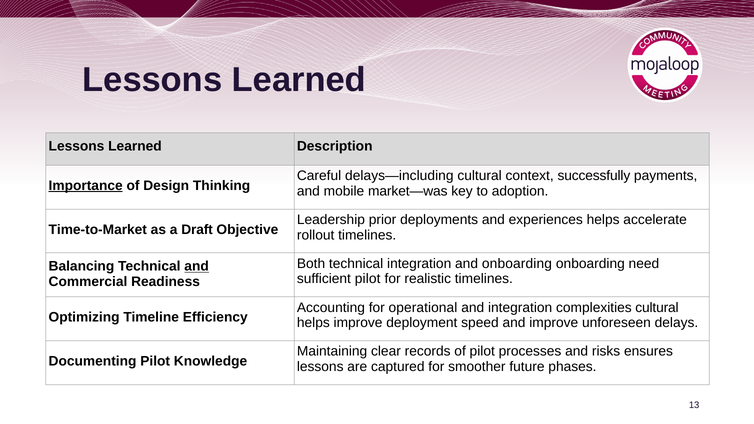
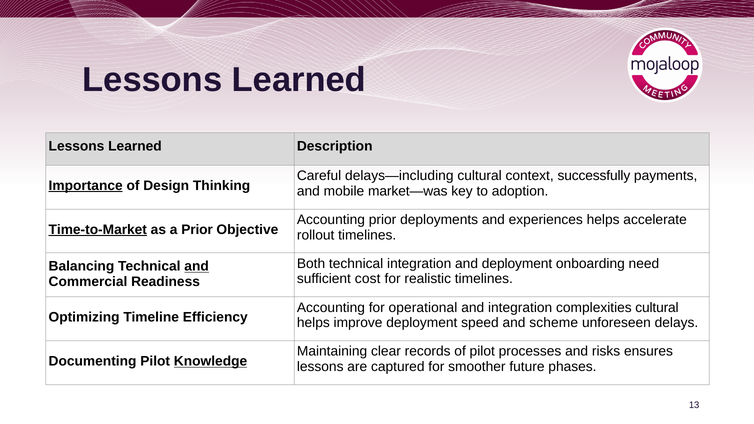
Leadership: Leadership -> Accounting (331, 220)
Time-to-Market underline: none -> present (98, 230)
a Draft: Draft -> Prior (197, 230)
and onboarding: onboarding -> deployment (517, 264)
sufficient pilot: pilot -> cost (368, 279)
and improve: improve -> scheme (554, 323)
Knowledge underline: none -> present (211, 361)
